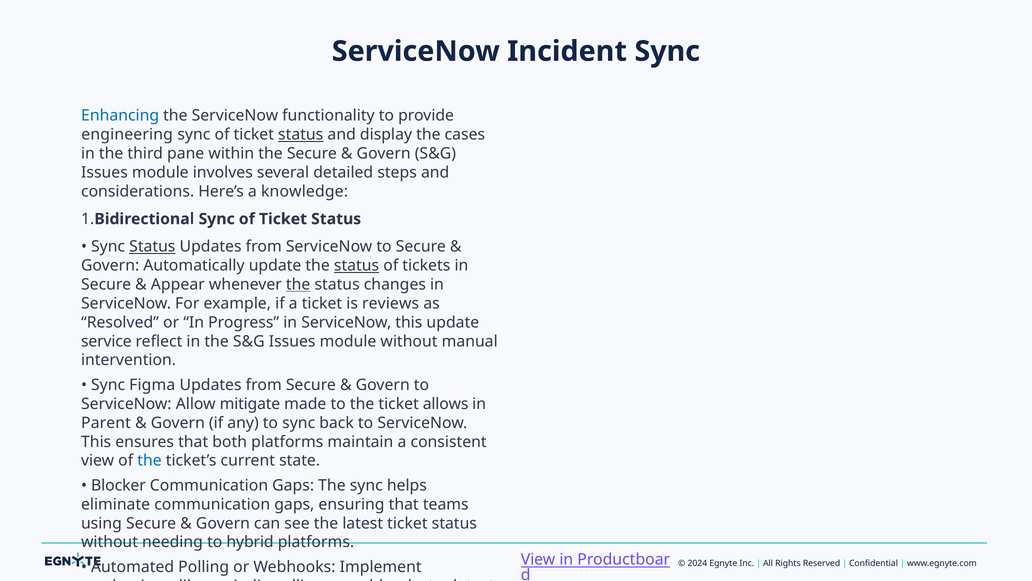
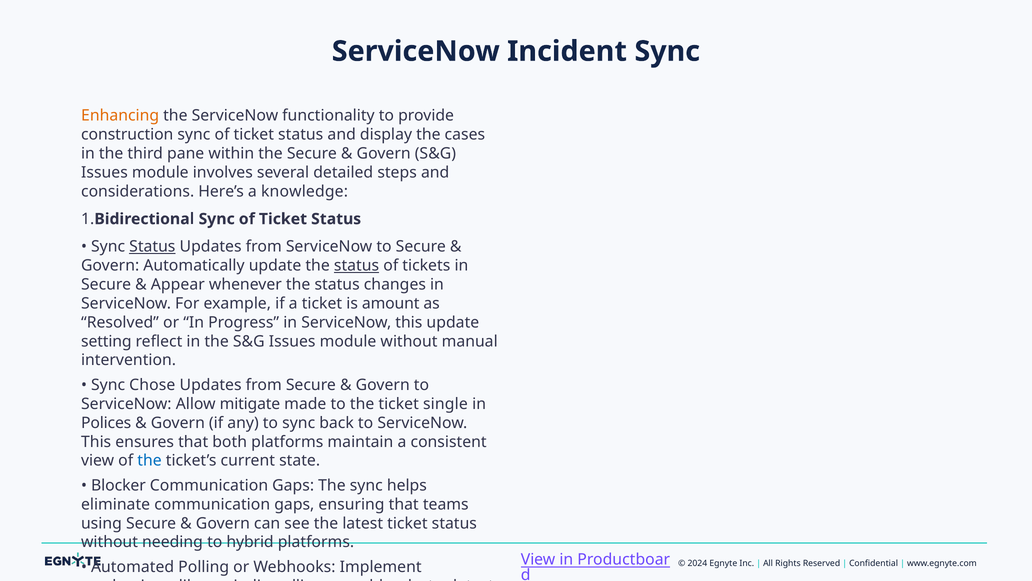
Enhancing colour: blue -> orange (120, 116)
engineering: engineering -> construction (127, 134)
status underline: present -> none (301, 134)
the underline: present -> none (298, 284)
reviews: reviews -> amount (391, 303)
service: service -> setting (106, 341)
Figma: Figma -> Chose (152, 385)
ticket allows: allows -> single (445, 404)
Parent: Parent -> Polices (106, 423)
